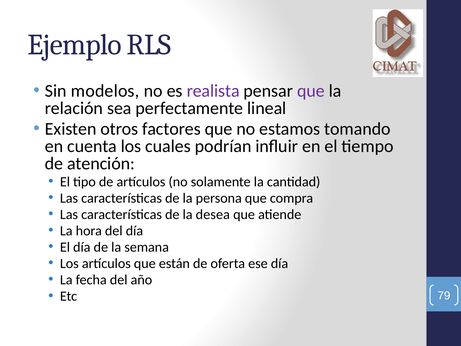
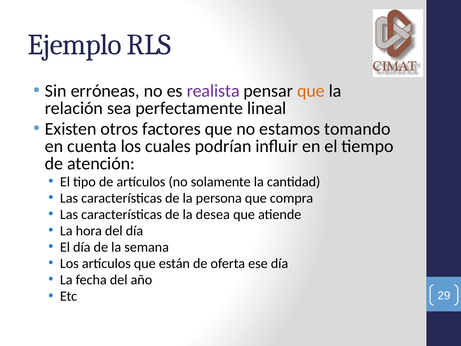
modelos: modelos -> erróneas (105, 91)
que colour: purple -> orange (311, 91)
79: 79 -> 29 (444, 296)
